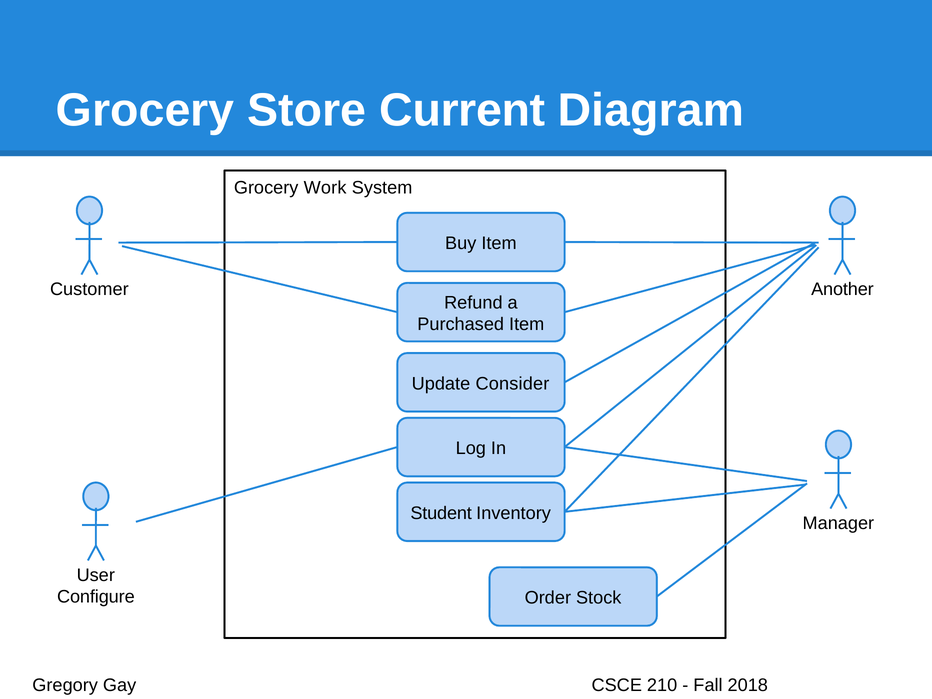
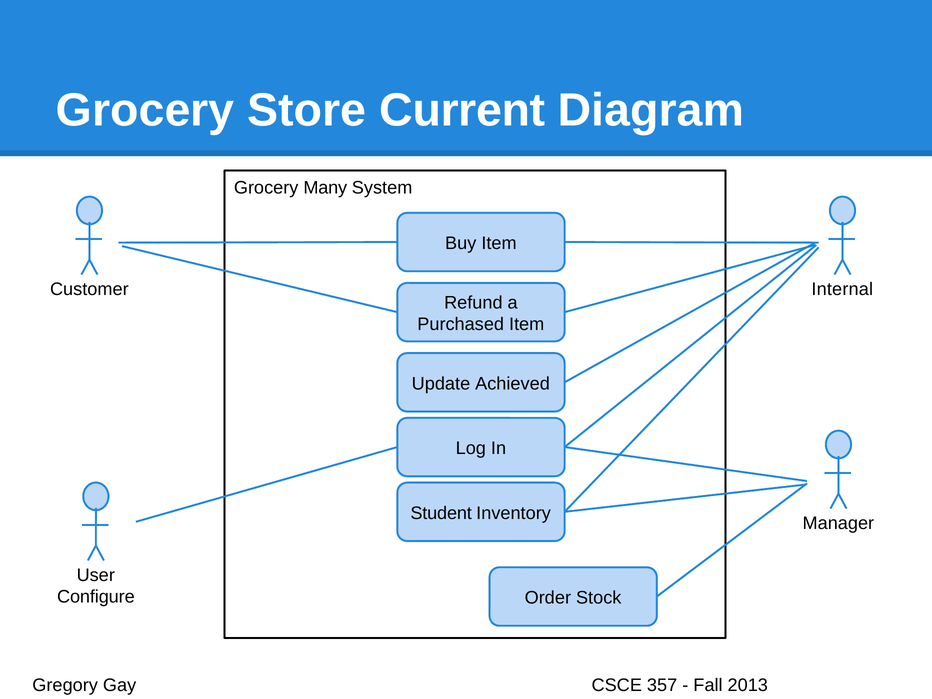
Work: Work -> Many (325, 188)
Another: Another -> Internal (842, 289)
Consider: Consider -> Achieved (513, 384)
210: 210 -> 357 (662, 685)
2018: 2018 -> 2013 (748, 685)
